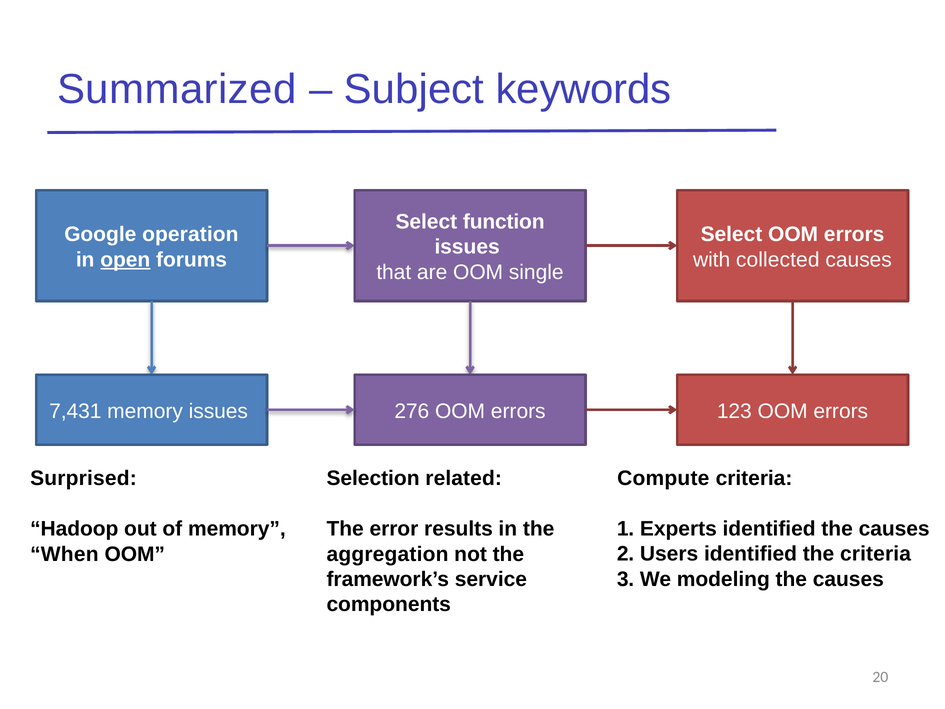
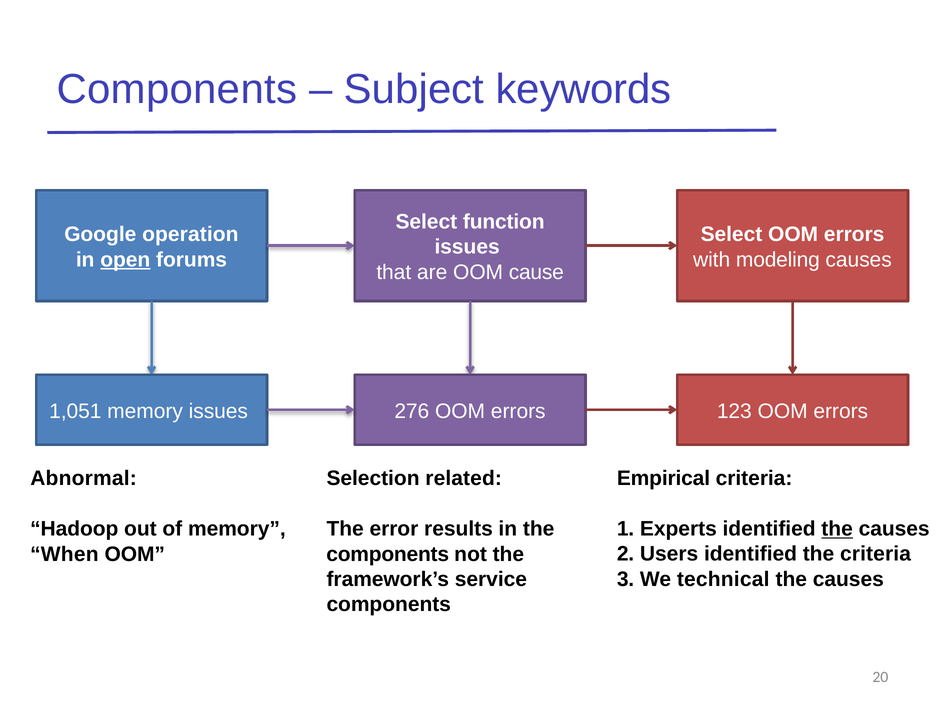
Summarized: Summarized -> Components (177, 89)
collected: collected -> modeling (778, 260)
single: single -> cause (536, 272)
7,431: 7,431 -> 1,051 (75, 411)
Surprised: Surprised -> Abnormal (84, 478)
Compute: Compute -> Empirical (663, 478)
the underline: none -> present (837, 529)
aggregation: aggregation -> components (388, 554)
modeling: modeling -> technical (723, 579)
